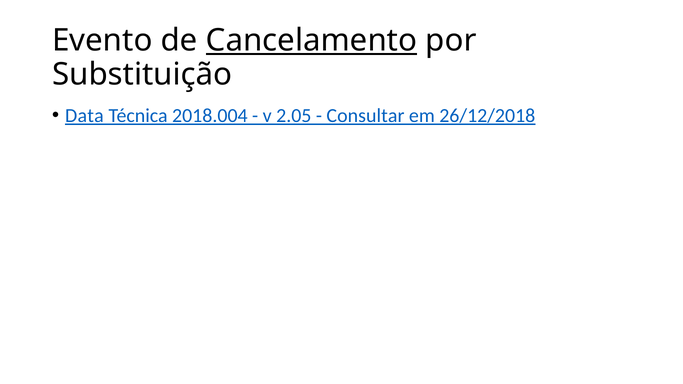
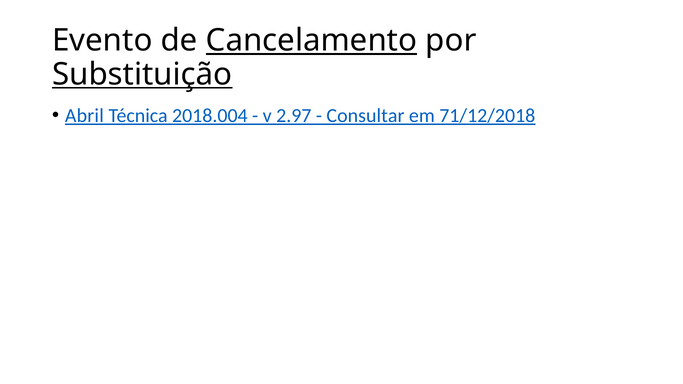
Substituição underline: none -> present (142, 74)
Data: Data -> Abril (84, 116)
2.05: 2.05 -> 2.97 (294, 116)
26/12/2018: 26/12/2018 -> 71/12/2018 (487, 116)
